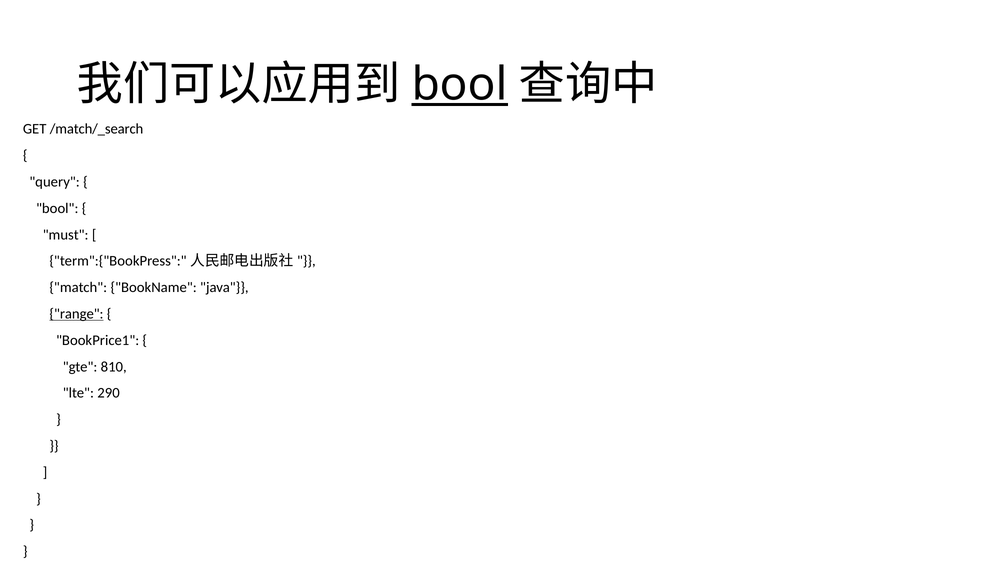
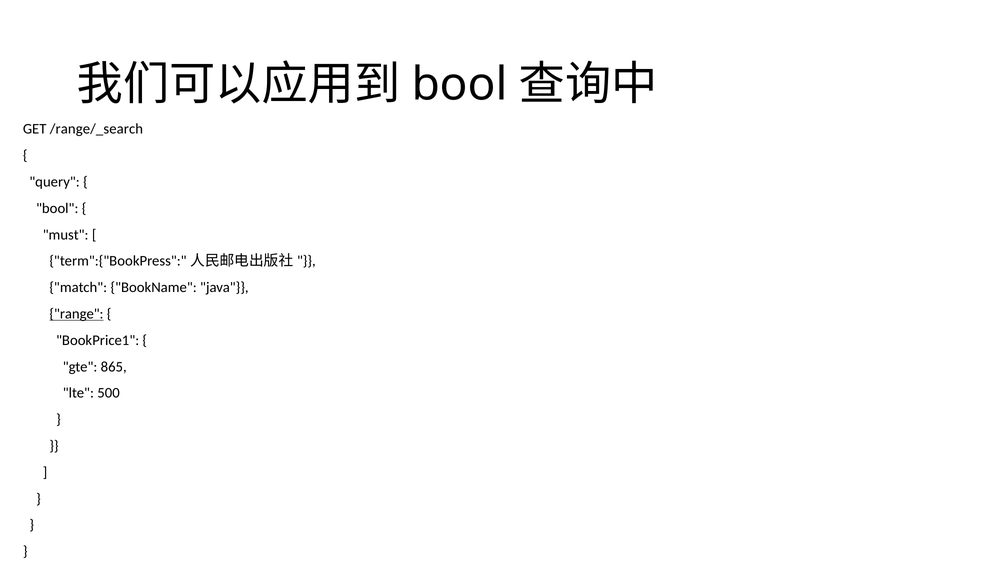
bool underline: present -> none (460, 85)
/match/_search: /match/_search -> /range/_search (96, 129)
810: 810 -> 865 (114, 367)
290: 290 -> 500 (109, 393)
